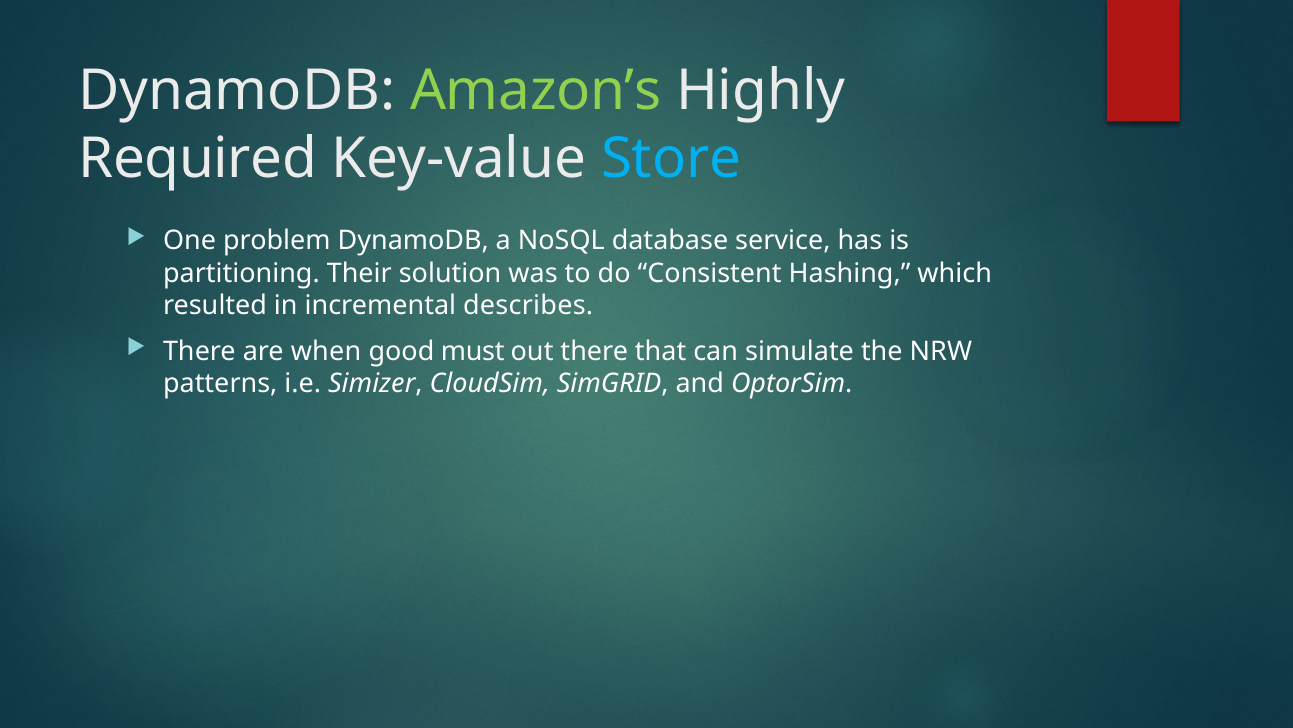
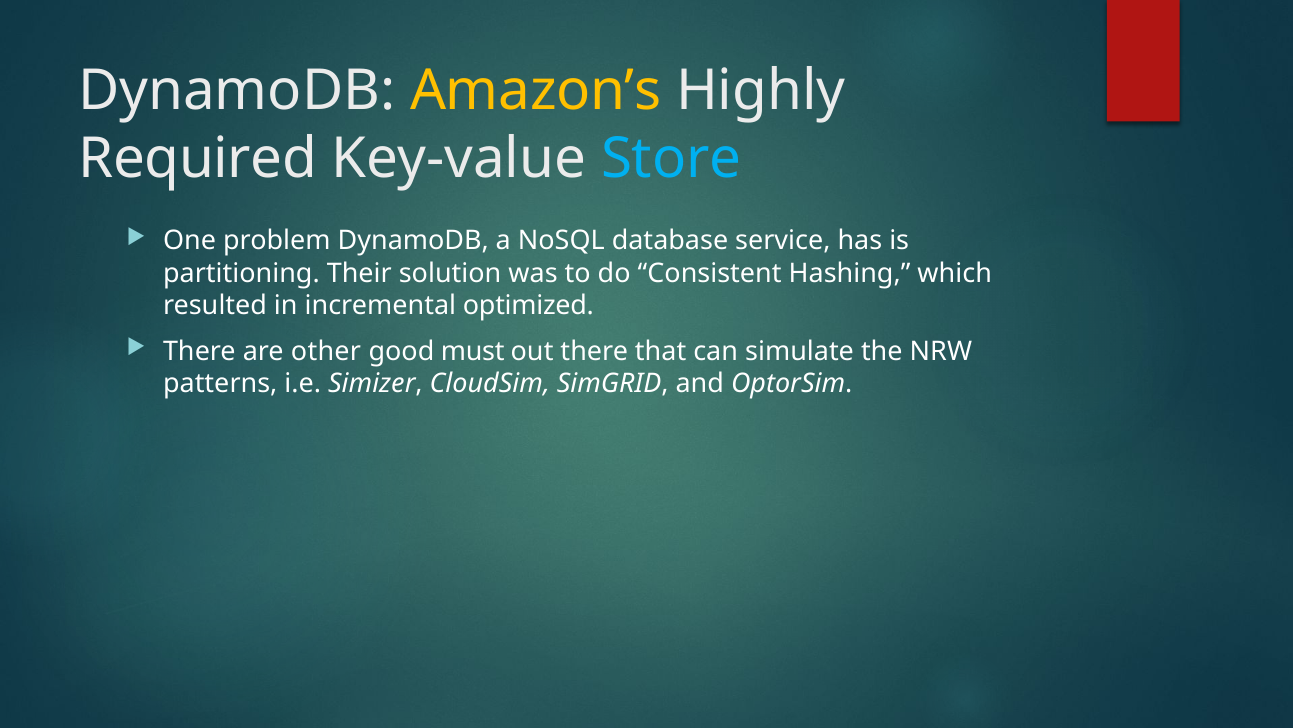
Amazon’s colour: light green -> yellow (536, 91)
describes: describes -> optimized (528, 305)
when: when -> other (326, 351)
